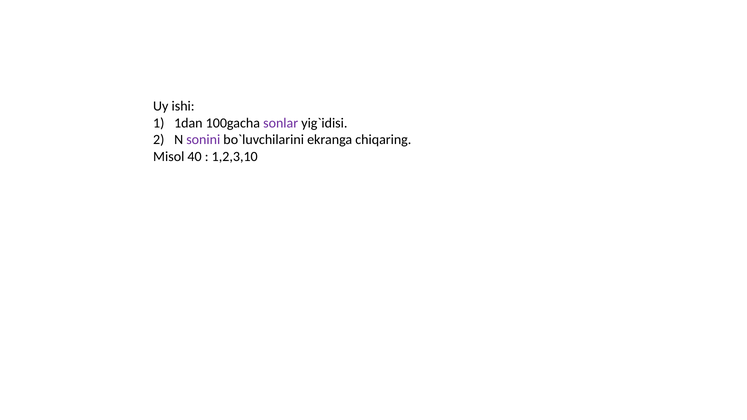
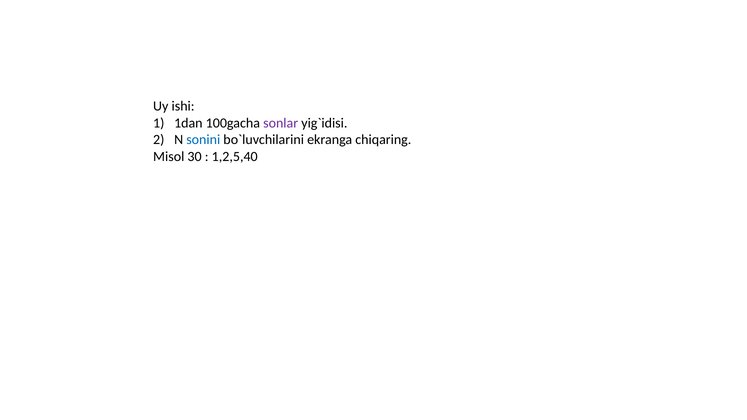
sonini colour: purple -> blue (203, 140)
40: 40 -> 30 (195, 157)
1,2,3,10: 1,2,3,10 -> 1,2,5,40 (235, 157)
